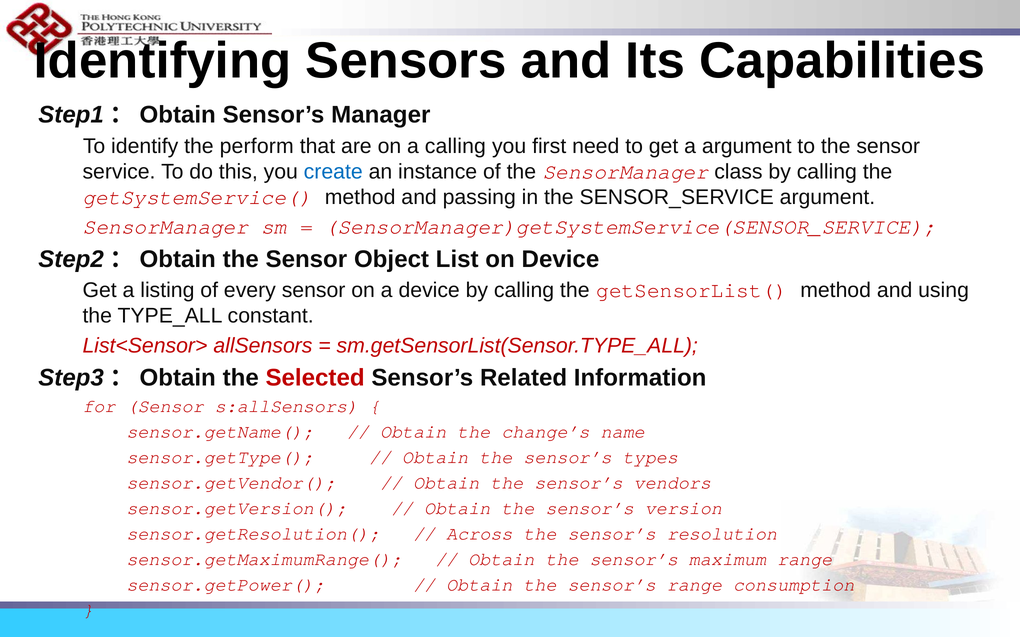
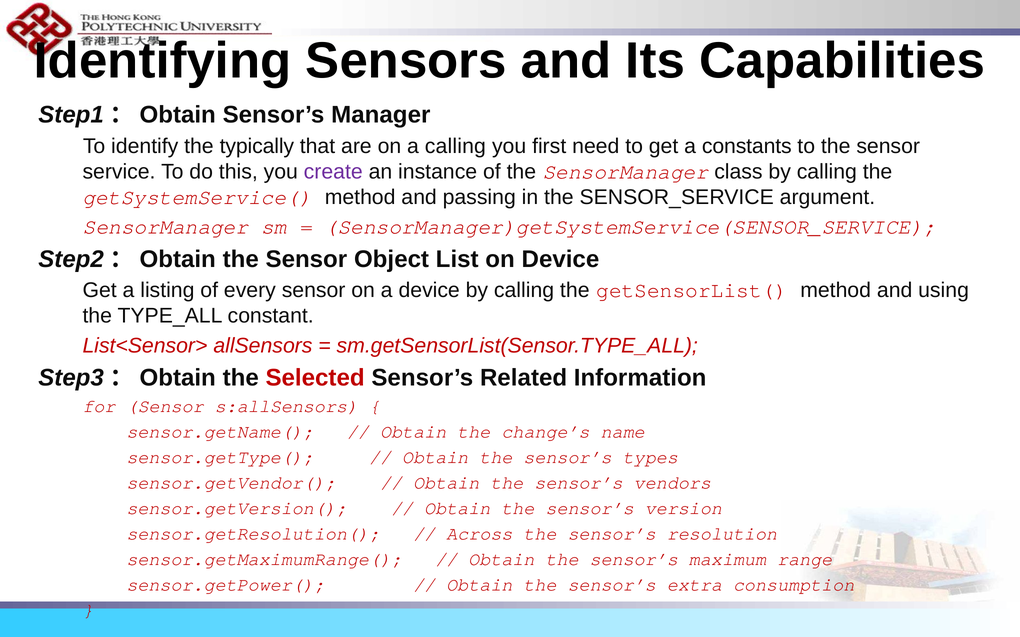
perform: perform -> typically (257, 146)
a argument: argument -> constants (747, 146)
create colour: blue -> purple (333, 172)
sensor’s range: range -> extra (694, 585)
